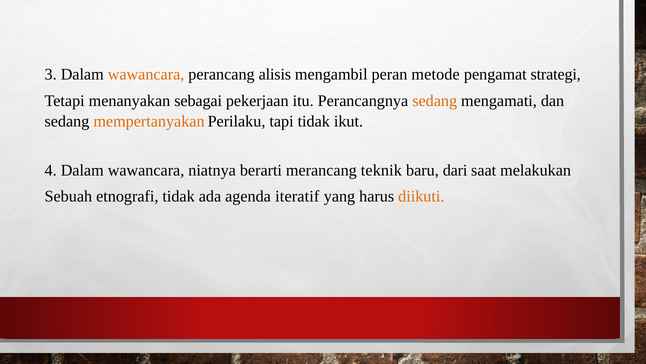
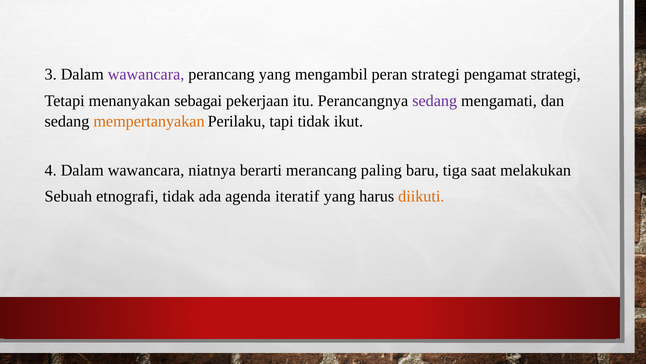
wawancara colour: orange -> purple (146, 74)
perancang alisis: alisis -> yang (275, 74)
peran metode: metode -> strategi (436, 74)
sedang colour: orange -> purple (435, 101)
teknik: teknik -> paling (381, 170)
dari: dari -> tiga (455, 170)
